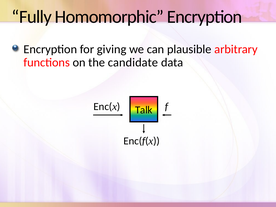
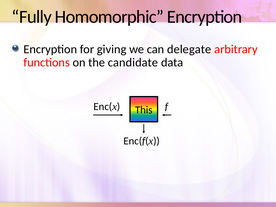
plausible: plausible -> delegate (189, 49)
Talk: Talk -> This (144, 110)
